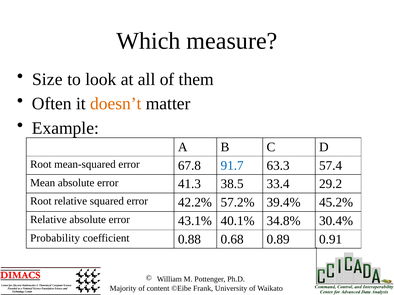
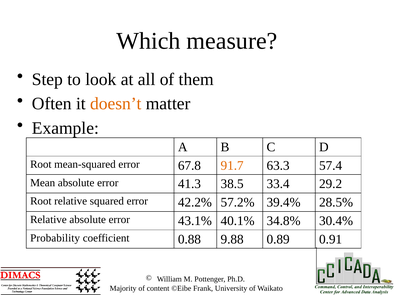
Size: Size -> Step (47, 79)
91.7 colour: blue -> orange (232, 166)
45.2%: 45.2% -> 28.5% (336, 203)
0.68: 0.68 -> 9.88 (232, 240)
